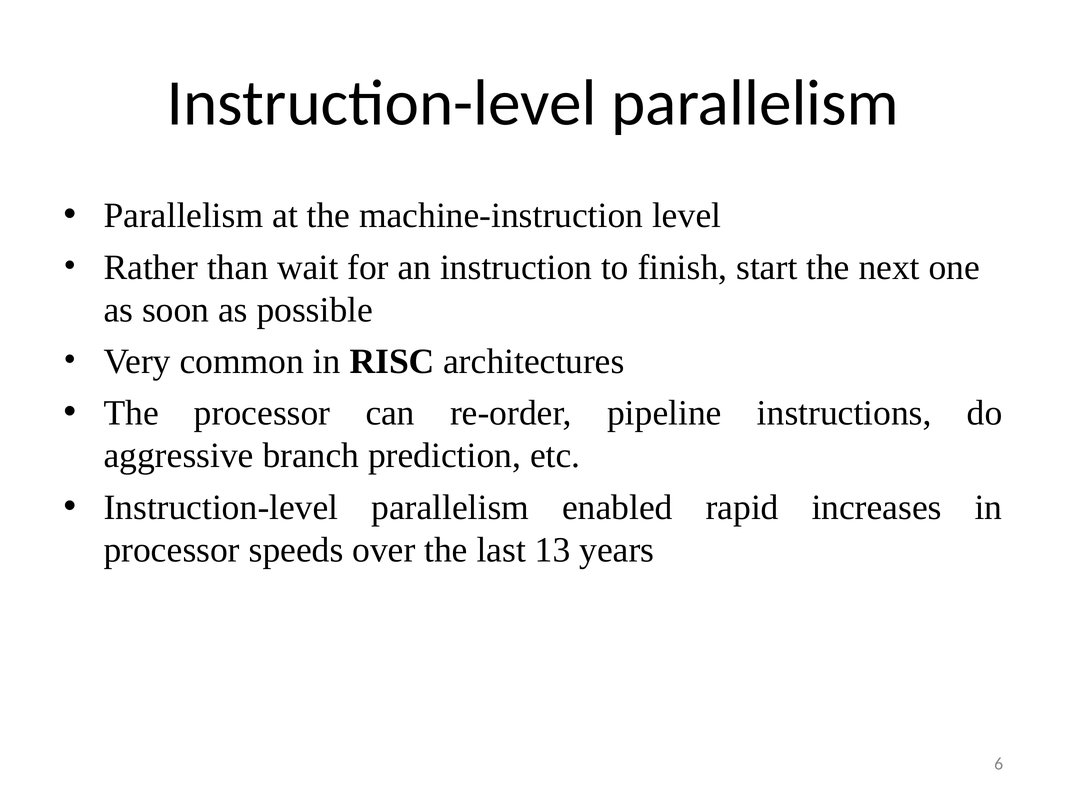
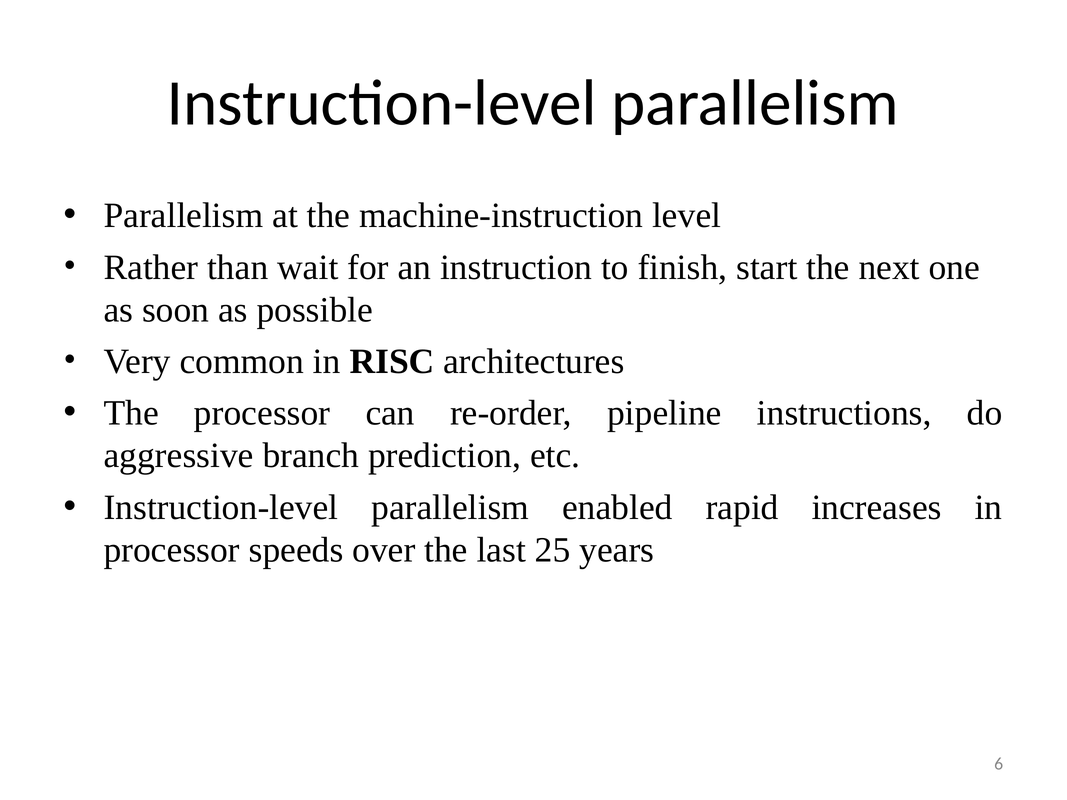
13: 13 -> 25 (553, 550)
